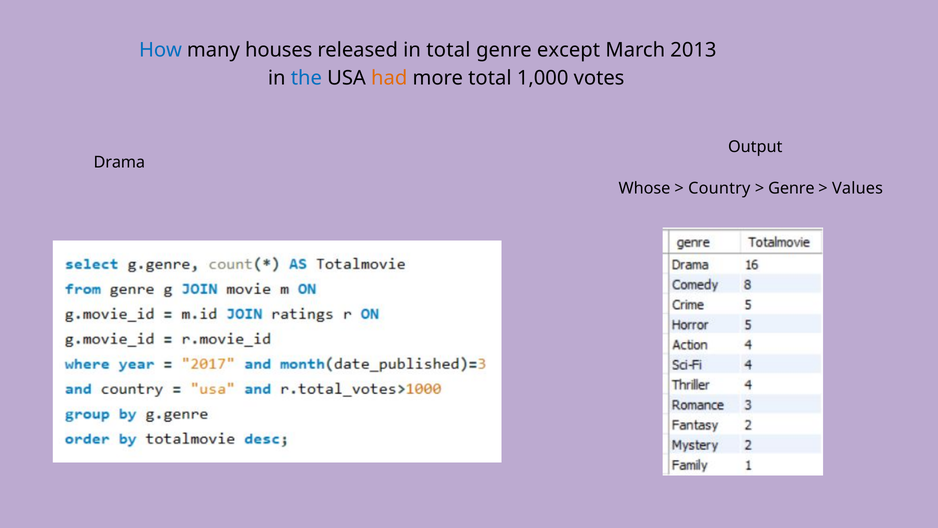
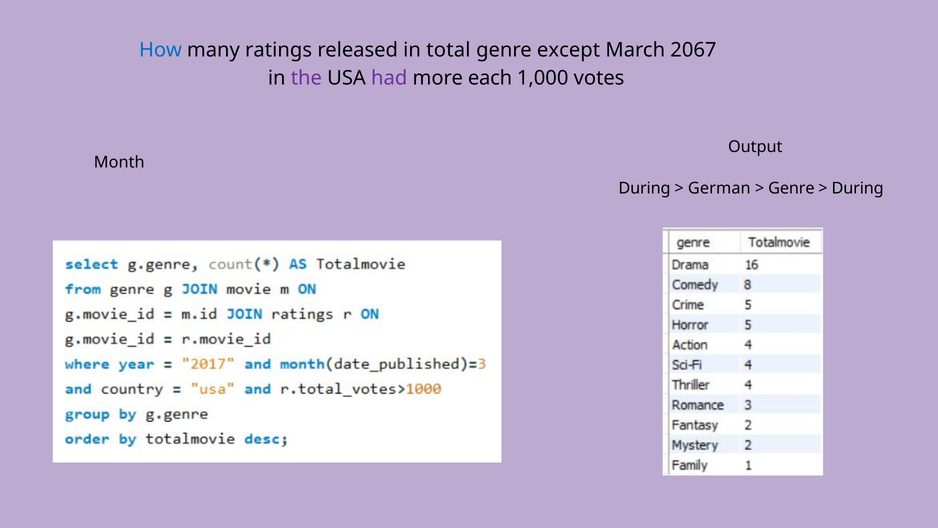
houses: houses -> ratings (279, 50)
2013: 2013 -> 2067 (693, 50)
the colour: blue -> purple (306, 78)
had colour: orange -> purple (389, 78)
more total: total -> each (490, 78)
Drama: Drama -> Month (119, 162)
Whose: Whose -> During (645, 188)
Country: Country -> German (719, 188)
Values: Values -> During (858, 188)
